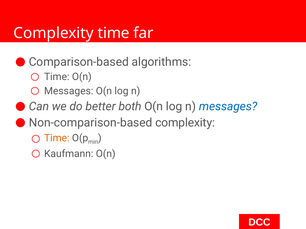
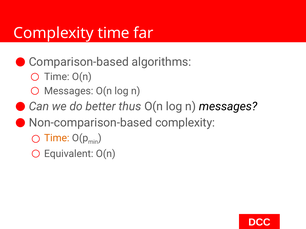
both: both -> thus (130, 107)
messages colour: blue -> black (228, 107)
Kaufmann: Kaufmann -> Equivalent (69, 154)
